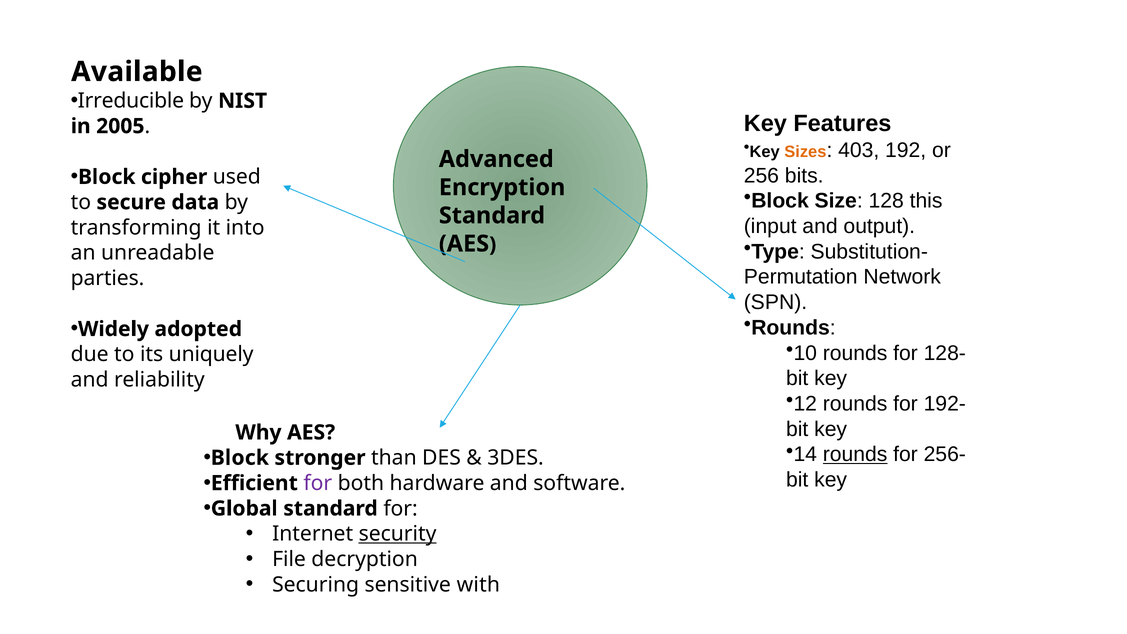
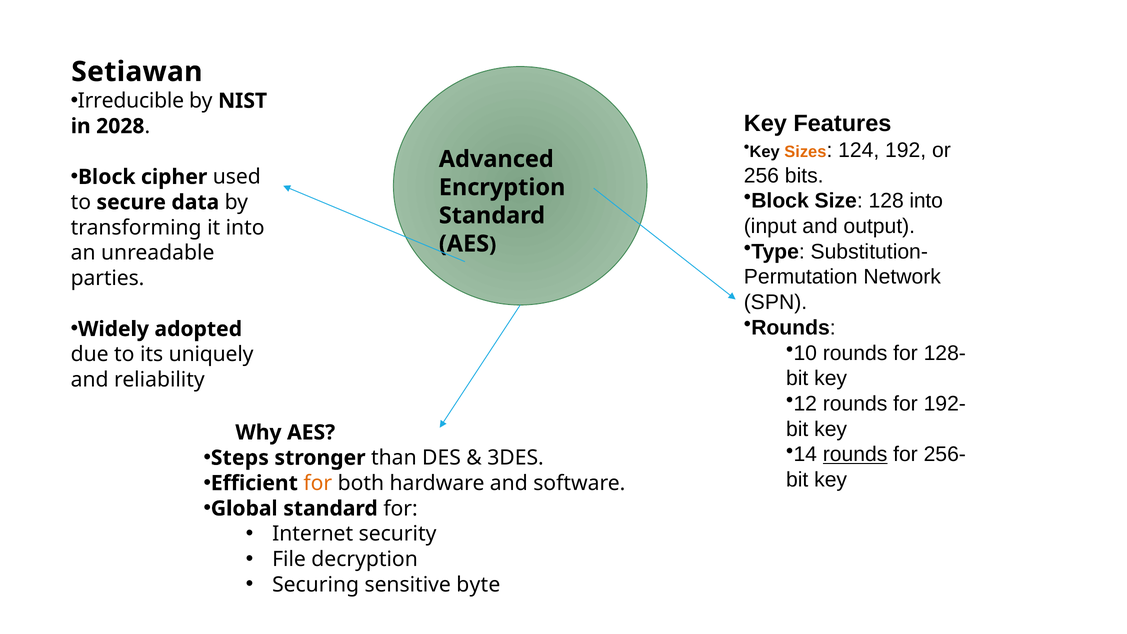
Available: Available -> Setiawan (137, 72)
2005: 2005 -> 2028 (120, 126)
403: 403 -> 124 (859, 150)
128 this: this -> into (926, 201)
Block: Block -> Steps (240, 458)
for colour: purple -> orange (318, 483)
security underline: present -> none (398, 534)
with: with -> byte (478, 585)
